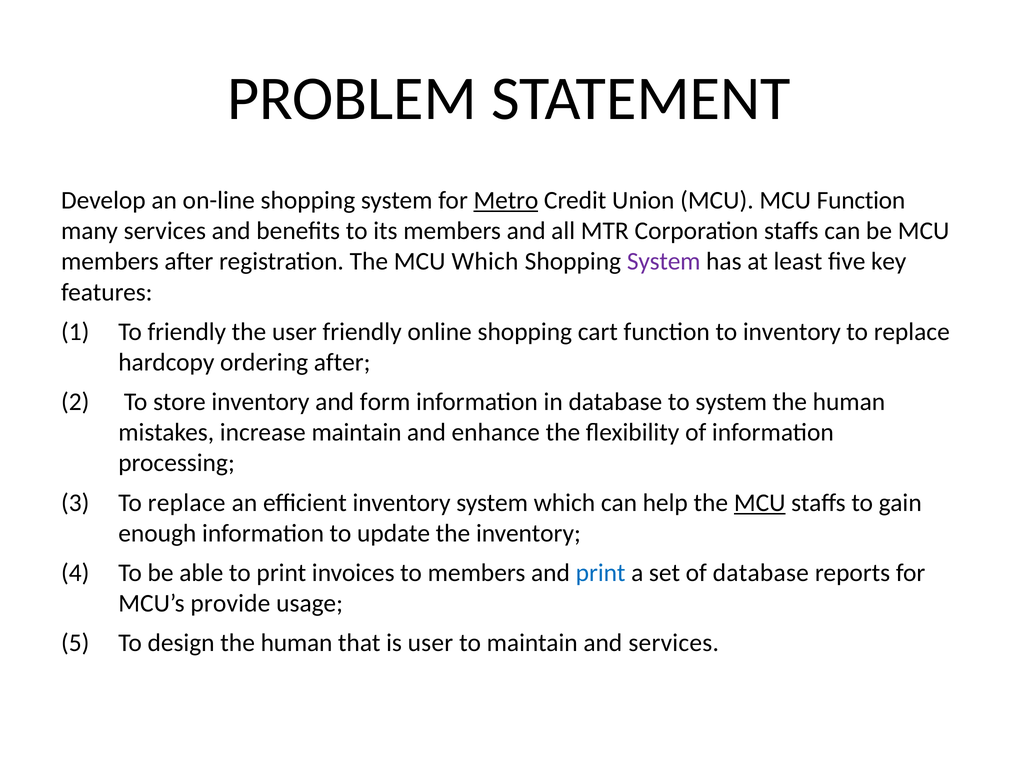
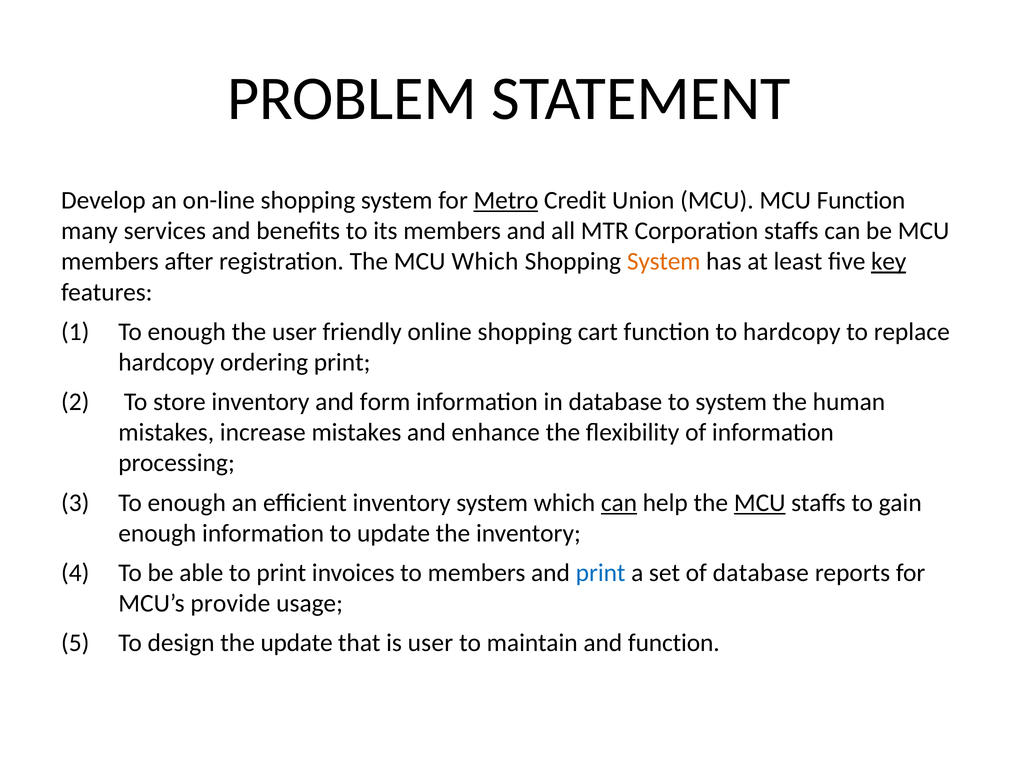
System colour: purple -> orange (664, 261)
key underline: none -> present (889, 261)
friendly: friendly -> enough (187, 332)
to inventory: inventory -> hardcopy (792, 332)
ordering after: after -> print (342, 362)
increase maintain: maintain -> mistakes (356, 432)
replace: replace -> enough (187, 502)
can underline: none -> present (619, 502)
design the human: human -> update (297, 643)
and services: services -> function (674, 643)
